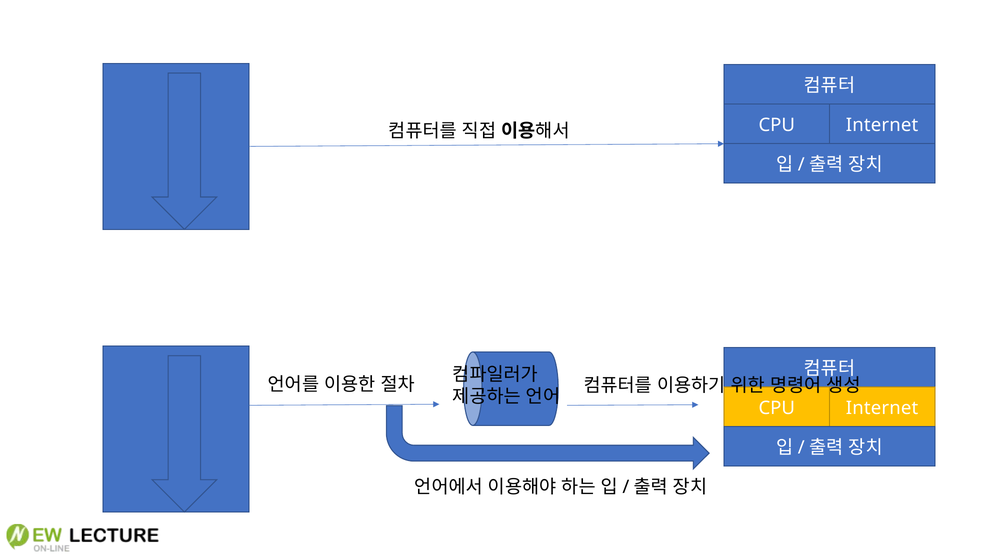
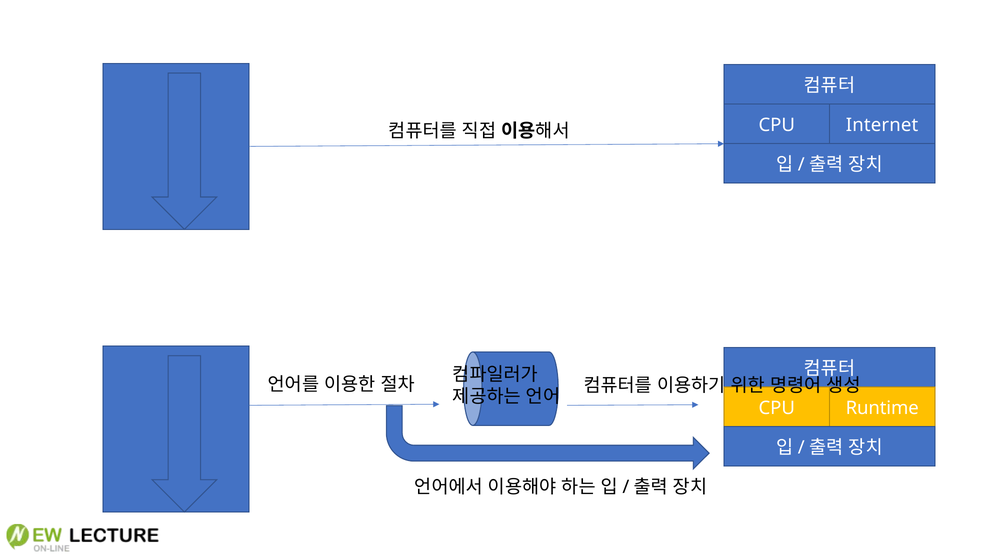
Internet: Internet -> Runtime (882, 408)
